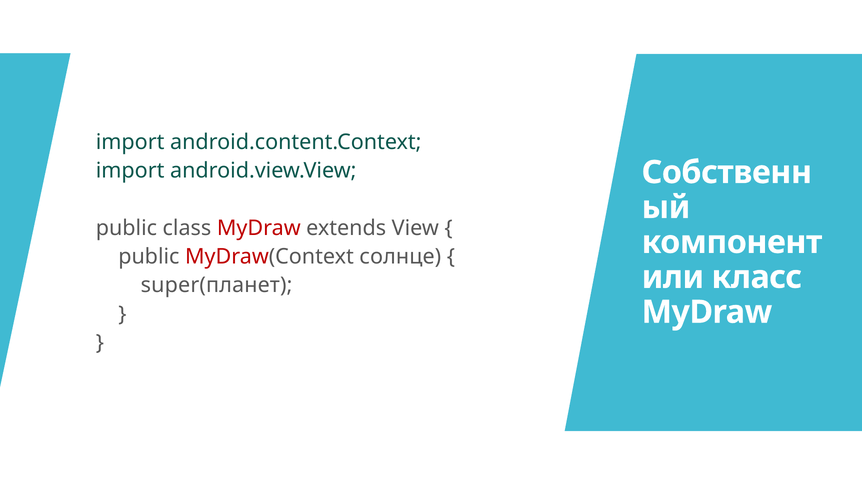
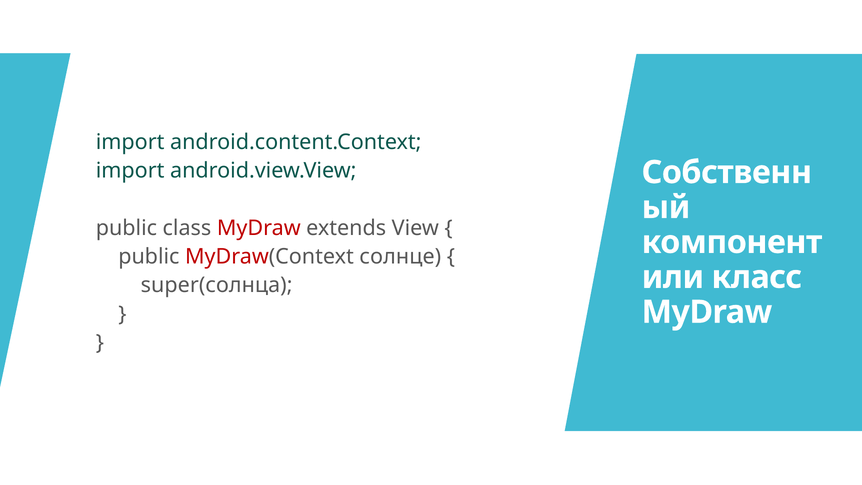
super(планет: super(планет -> super(солнца (217, 285)
